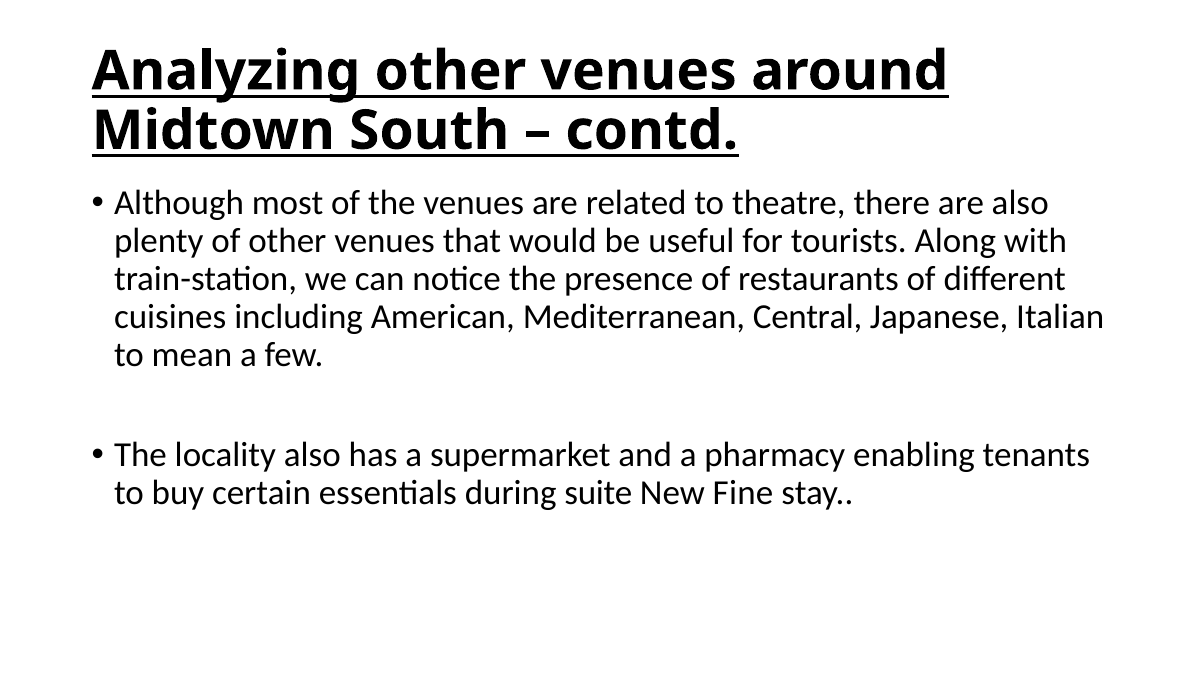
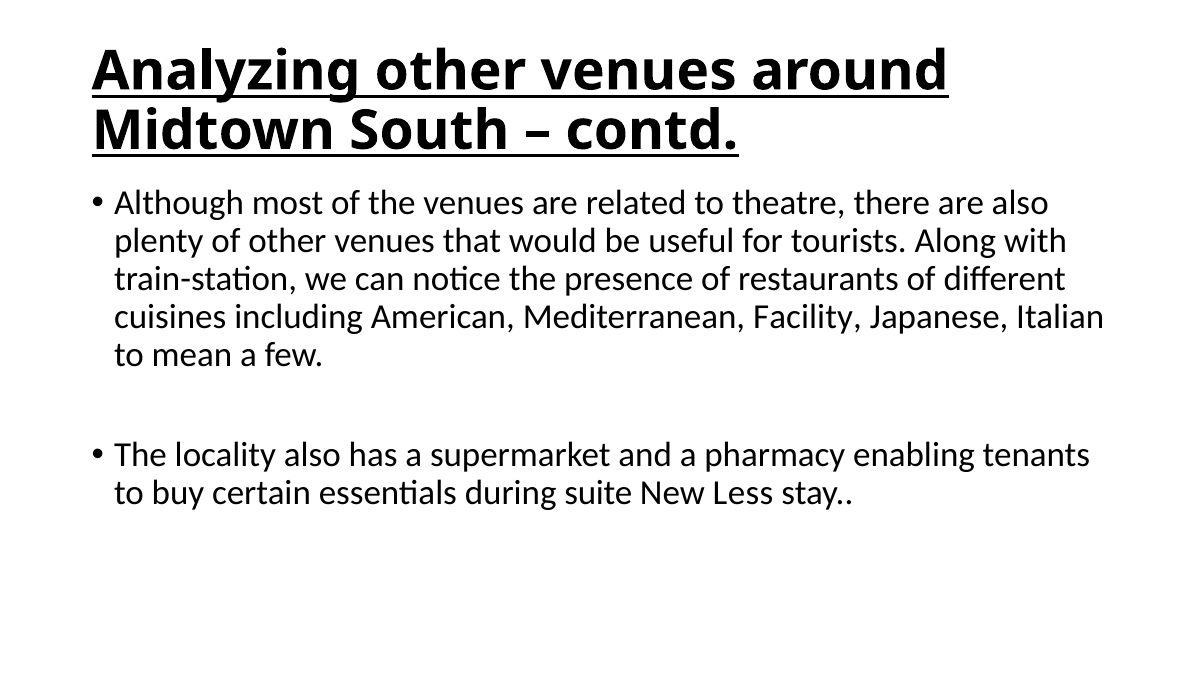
Central: Central -> Facility (807, 317)
Fine: Fine -> Less (743, 493)
